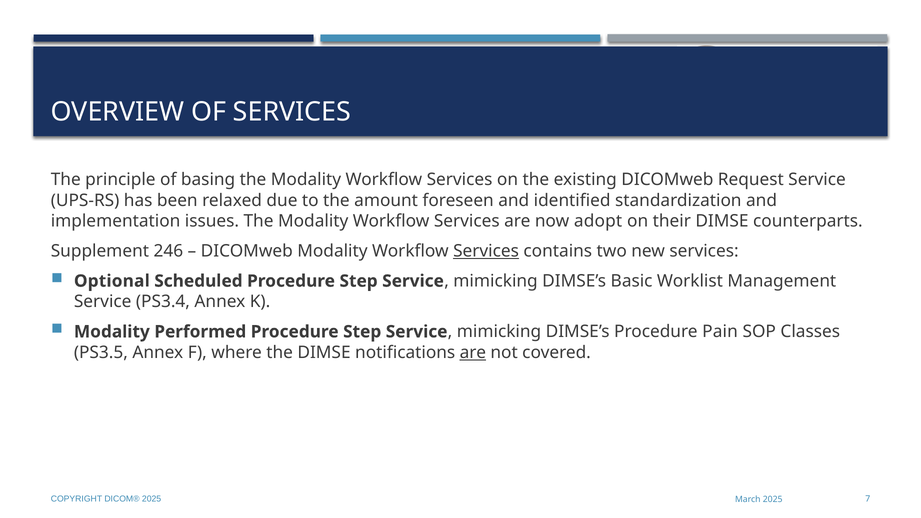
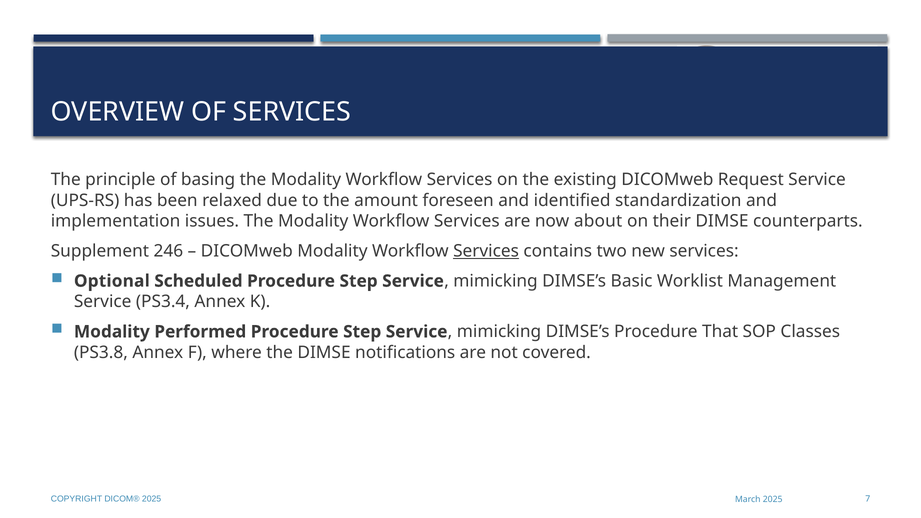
adopt: adopt -> about (598, 221)
Pain: Pain -> That (720, 332)
PS3.5: PS3.5 -> PS3.8 (101, 352)
are underline: present -> none (473, 352)
